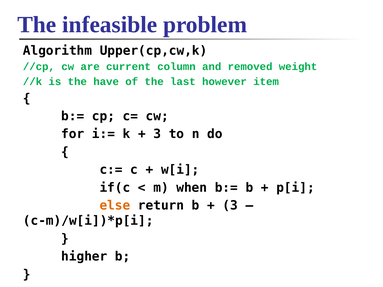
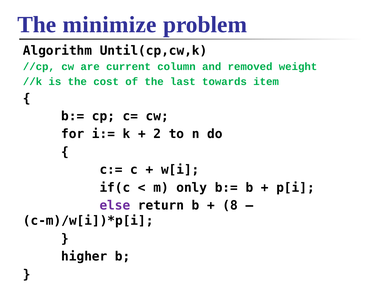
infeasible: infeasible -> minimize (110, 25)
Upper(cp,cw,k: Upper(cp,cw,k -> Until(cp,cw,k (154, 51)
have: have -> cost (106, 82)
however: however -> towards (224, 82)
3: 3 -> 2 (157, 134)
when: when -> only (192, 188)
else colour: orange -> purple (115, 206)
3: 3 -> 8 (230, 206)
